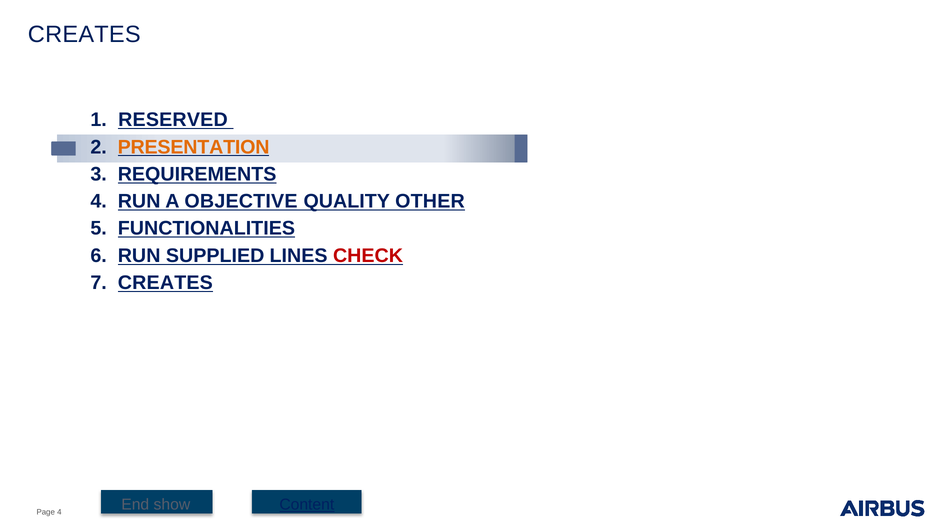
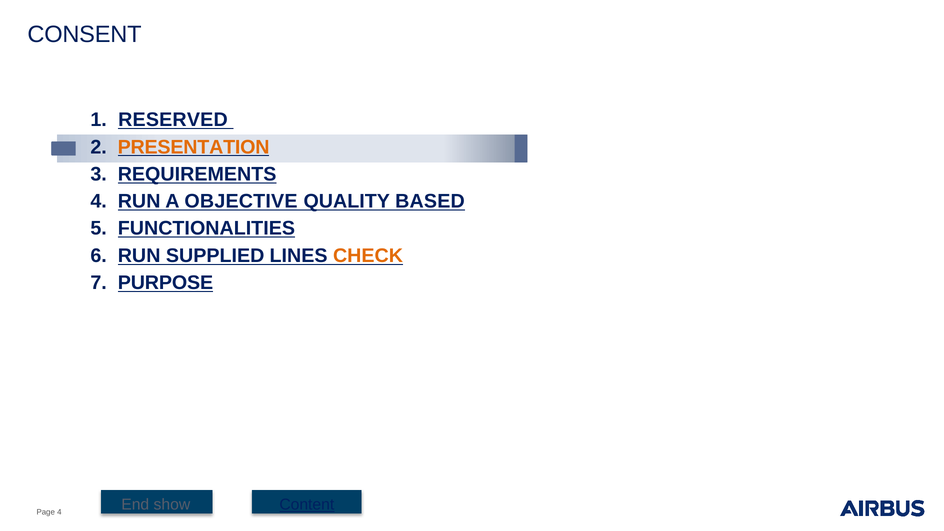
CREATES: CREATES -> CONSENT (84, 34)
OTHER: OTHER -> BASED (430, 201)
CHECK colour: red -> orange (368, 256)
CREATES: CREATES -> PURPOSE (165, 283)
